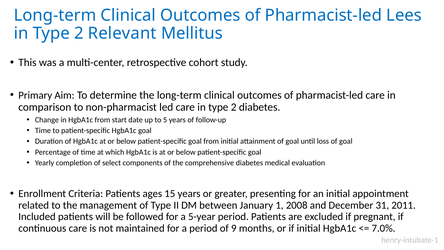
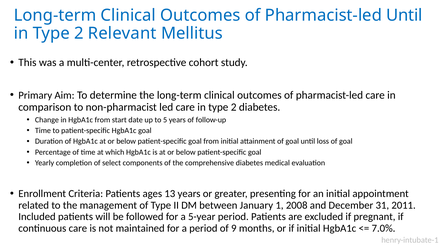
Pharmacist-led Lees: Lees -> Until (404, 15)
15: 15 -> 13 (170, 194)
